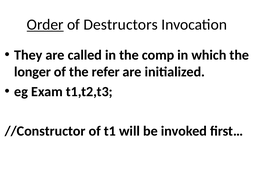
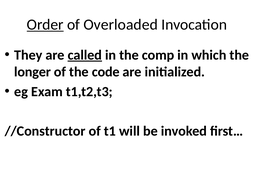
Destructors: Destructors -> Overloaded (121, 25)
called underline: none -> present (85, 55)
refer: refer -> code (106, 72)
